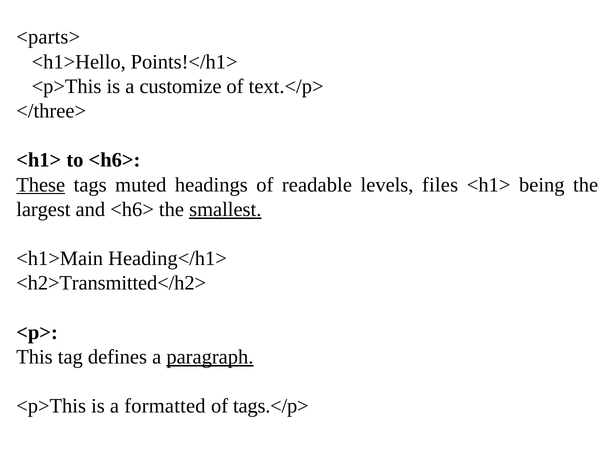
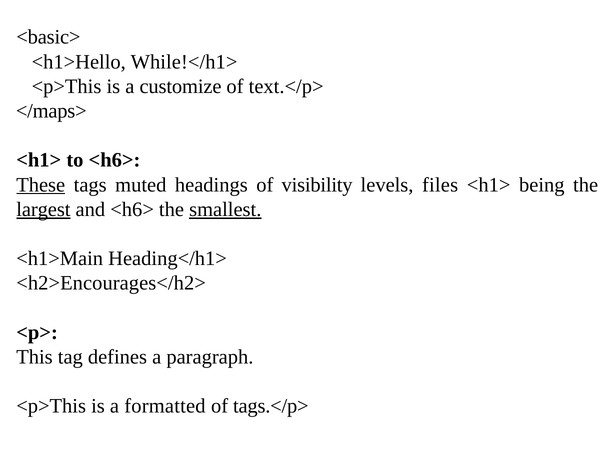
<parts>: <parts> -> <basic> (48, 37)
Points!</h1>: Points!</h1> -> While!</h1> (184, 62)
</three>: </three> -> </maps> (51, 111)
readable: readable -> visibility (317, 185)
largest underline: none -> present (43, 209)
<h2>Transmitted</h2>: <h2>Transmitted</h2> -> <h2>Encourages</h2> (111, 283)
paragraph underline: present -> none (210, 357)
